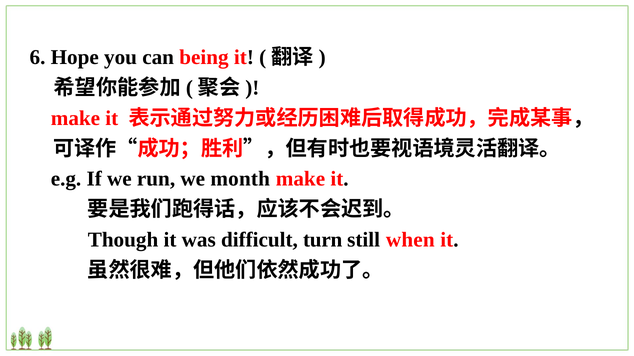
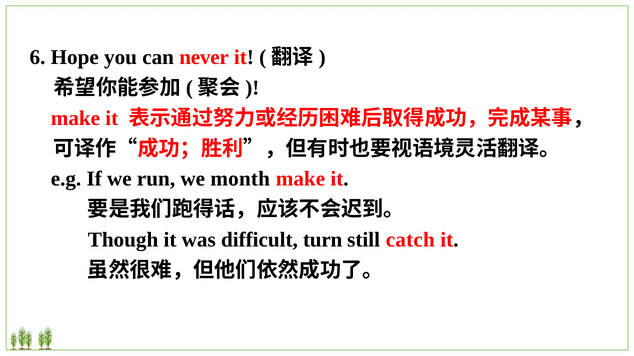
being: being -> never (204, 58)
when: when -> catch (410, 240)
